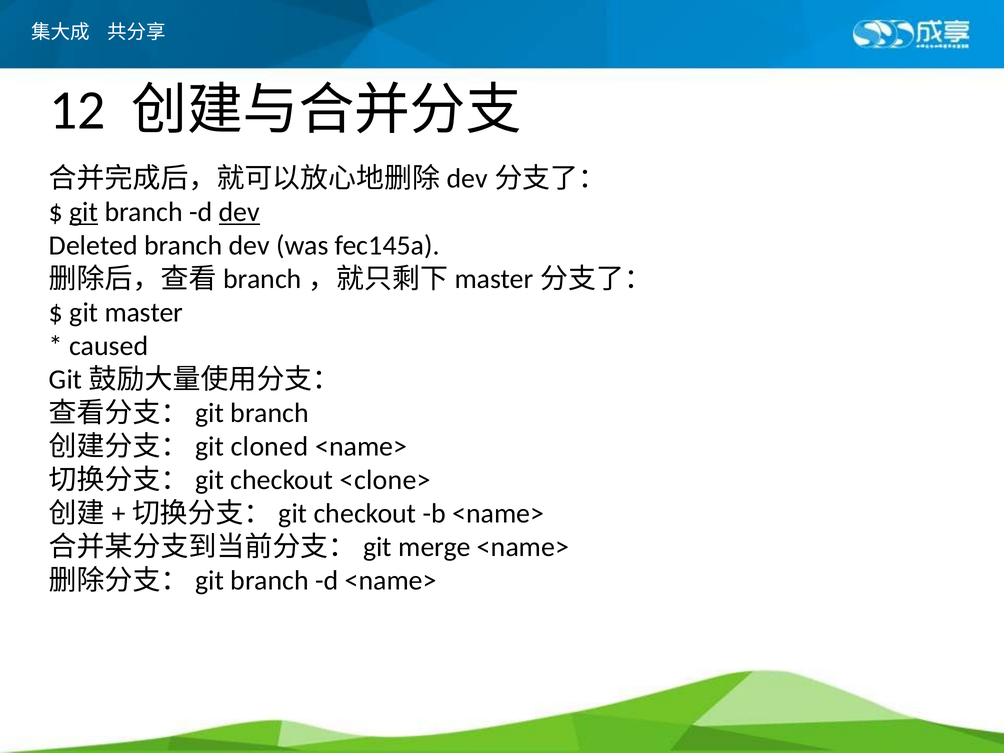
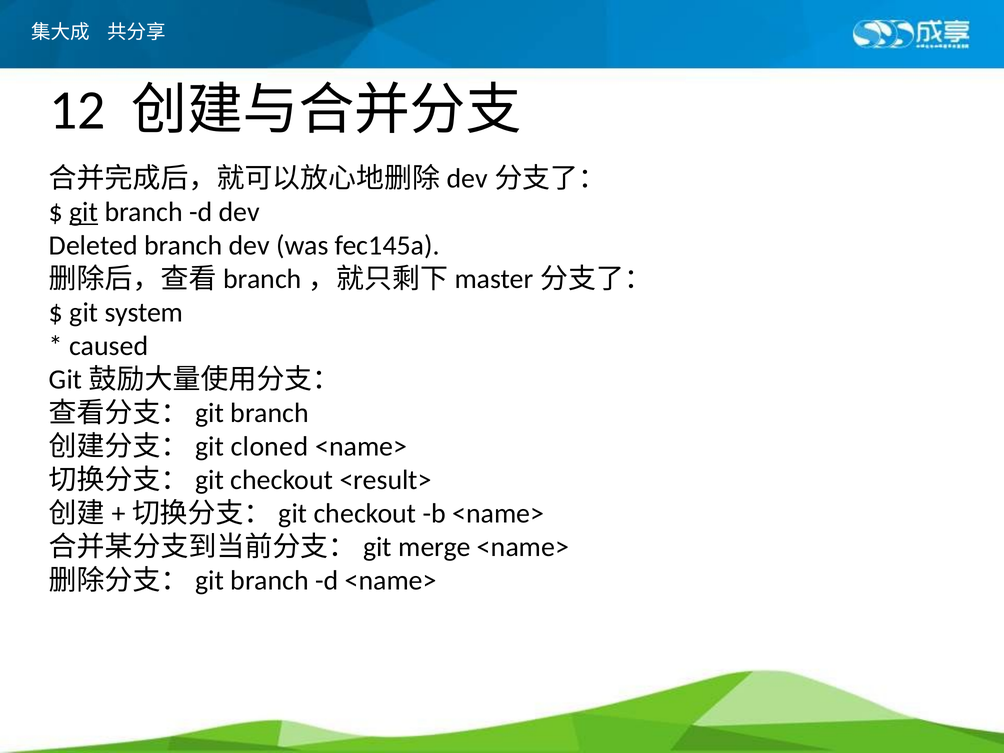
dev underline: present -> none (239, 212)
master: master -> system (144, 313)
<clone>: <clone> -> <result> (386, 480)
